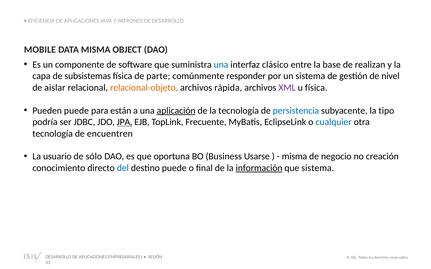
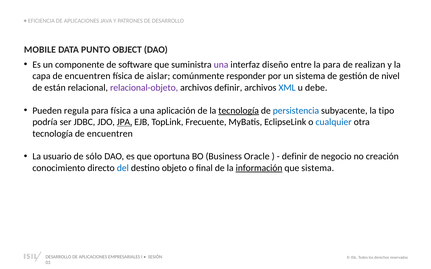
DATA MISMA: MISMA -> PUNTO (96, 50)
una colour: blue -> purple (221, 65)
clásico: clásico -> diseño (275, 65)
la base: base -> para (332, 65)
capa de subsistemas: subsistemas -> encuentren (88, 76)
parte: parte -> aislar (158, 76)
aislar: aislar -> están (55, 88)
relacional-objeto colour: orange -> purple (144, 88)
archivos rápida: rápida -> definir (228, 88)
XML colour: purple -> blue (287, 88)
u física: física -> debe (316, 88)
Pueden puede: puede -> regula (76, 111)
para están: están -> física (121, 111)
aplicación underline: present -> none (176, 111)
tecnología underline: none -> present (239, 111)
Usarse: Usarse -> Oracle (257, 157)
misma: misma -> definir (294, 157)
destino puede: puede -> objeto (174, 168)
